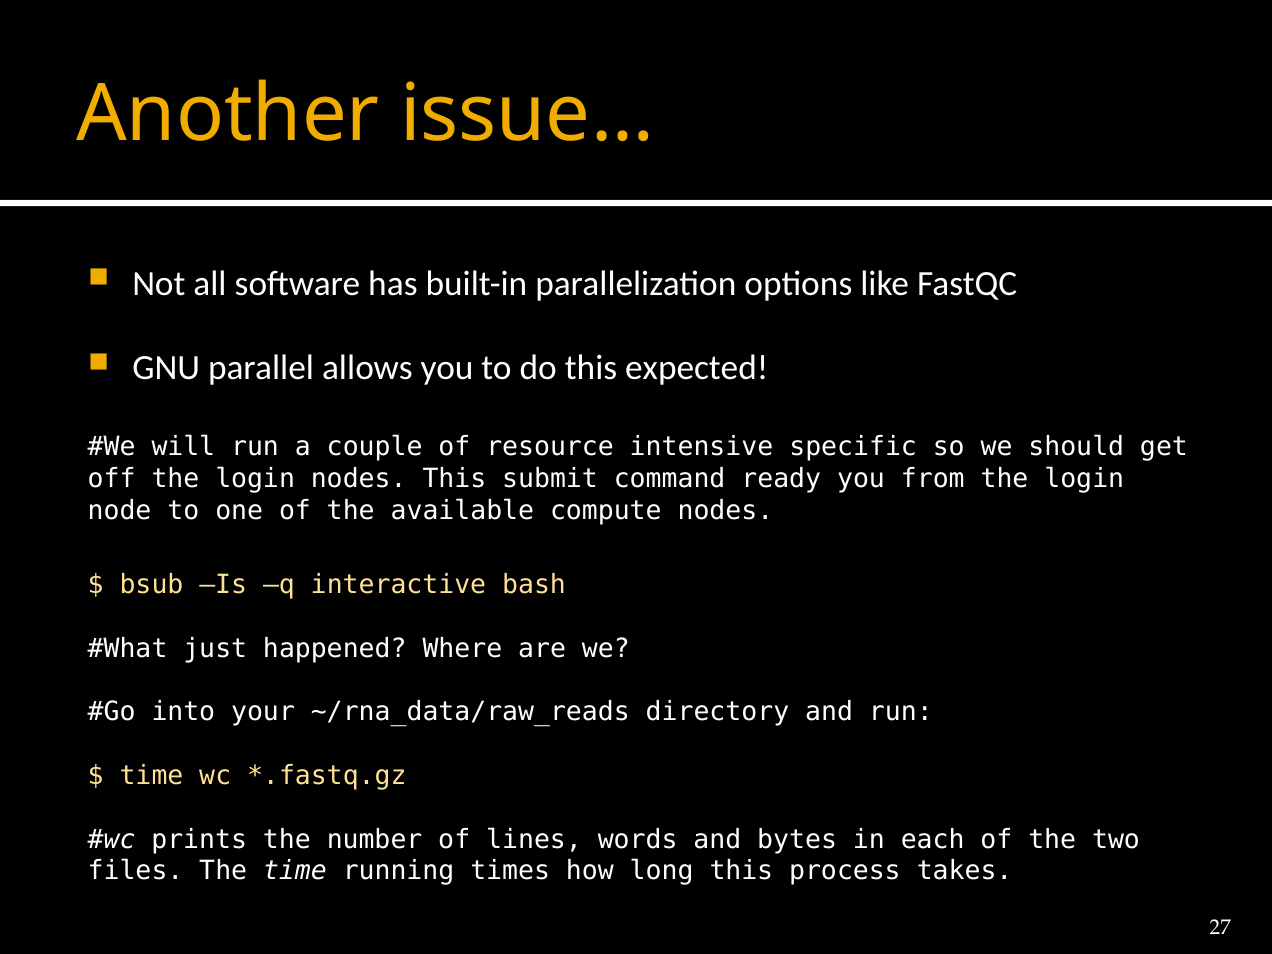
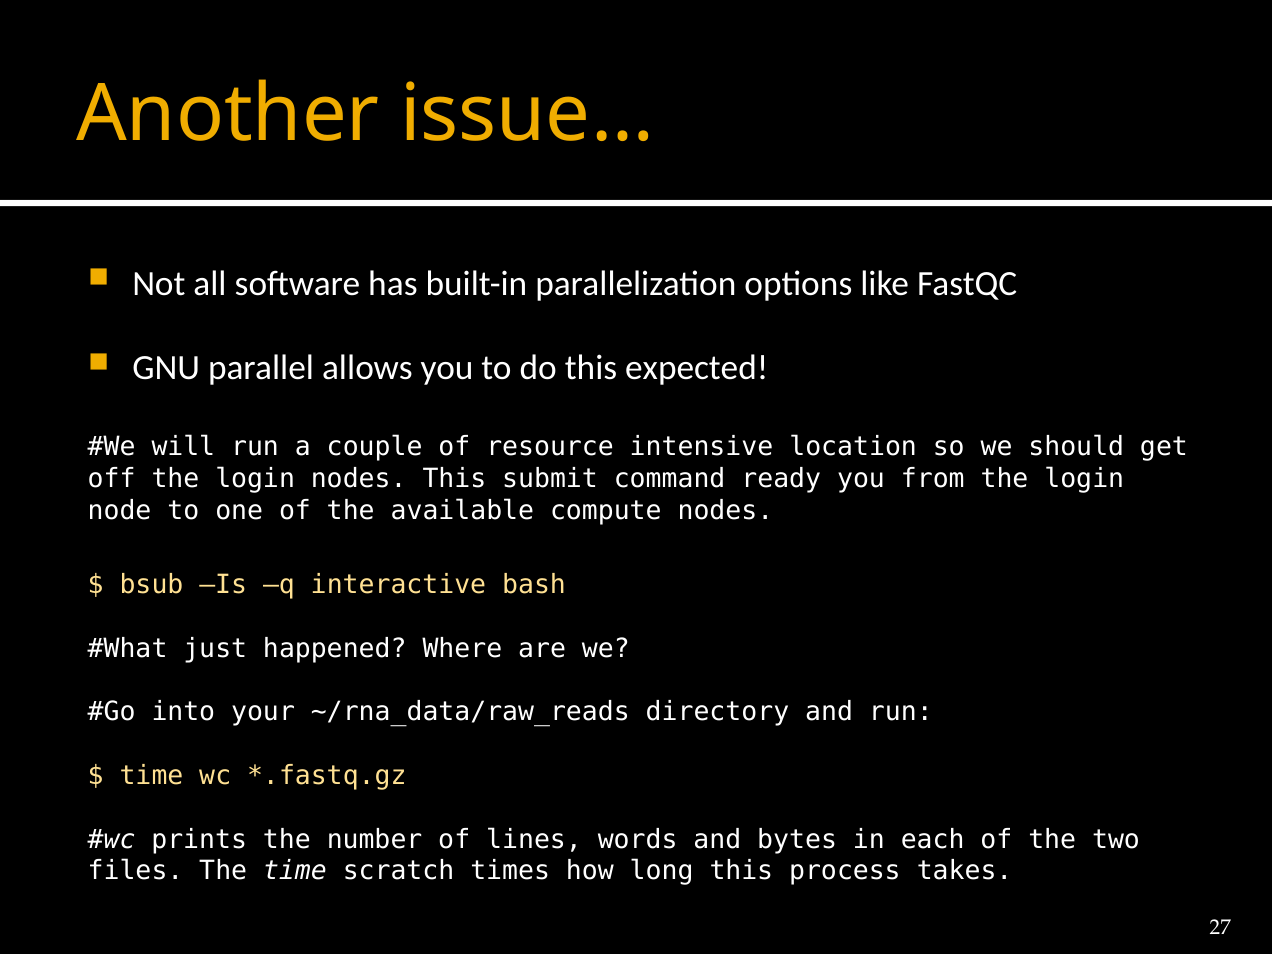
specific: specific -> location (853, 447)
running: running -> scratch (399, 871)
